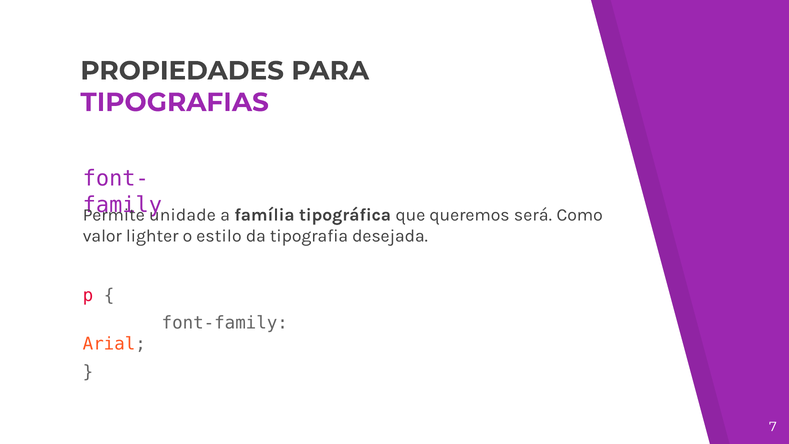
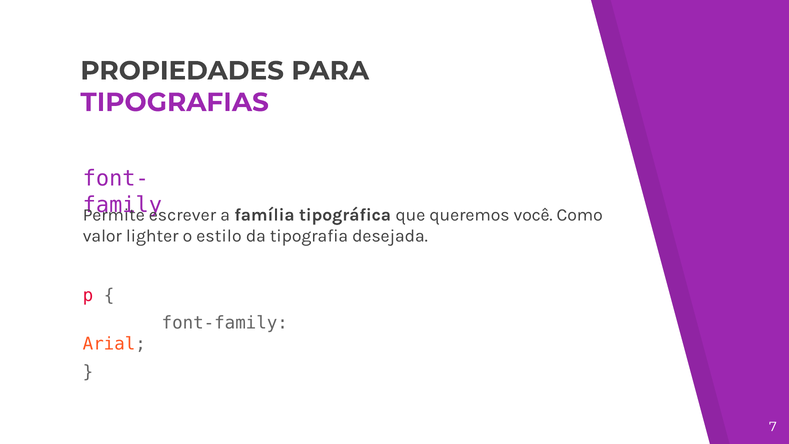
unidade: unidade -> escrever (182, 215)
será: será -> você (533, 215)
